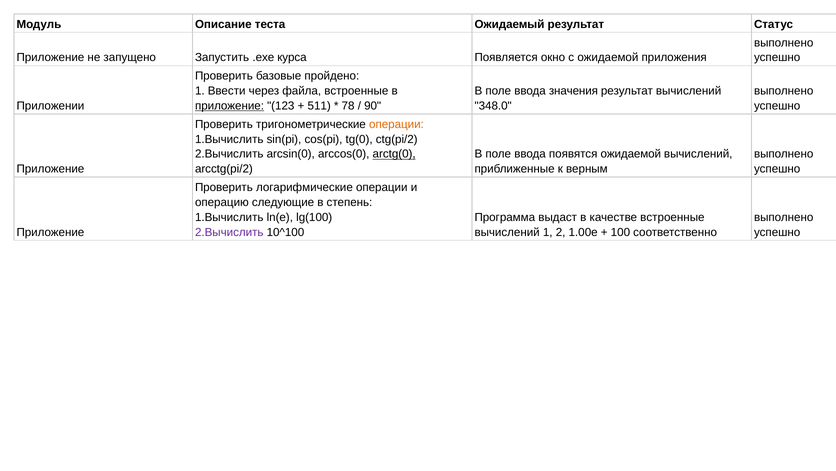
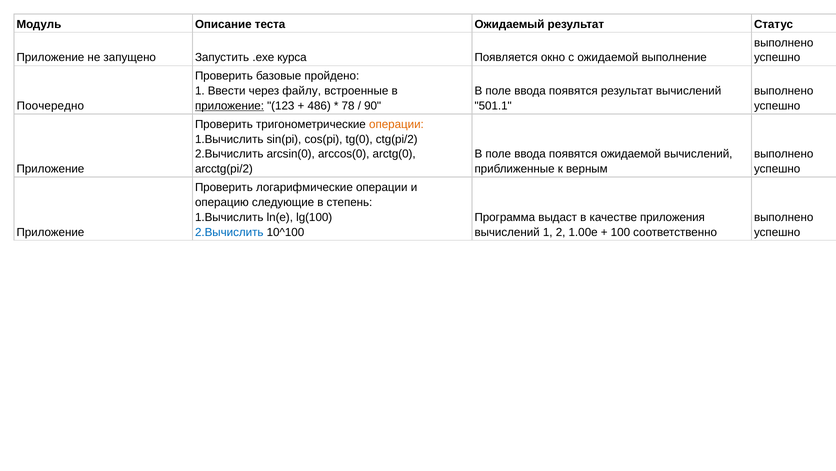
приложения: приложения -> выполнение (674, 58)
файла: файла -> файлу (302, 91)
значения: значения -> появятся (573, 91)
Приложении: Приложении -> Поочередно (50, 106)
511: 511 -> 486 (319, 106)
348.0: 348.0 -> 501.1 (493, 106)
arctg(0 underline: present -> none (394, 154)
качестве встроенные: встроенные -> приложения (672, 217)
2.Вычислить colour: purple -> blue (229, 232)
